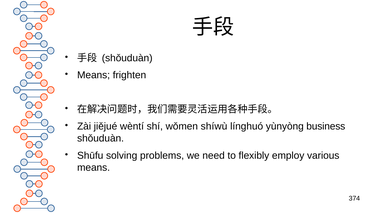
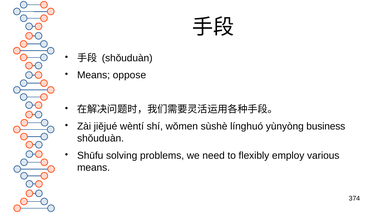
frighten: frighten -> oppose (129, 75)
shíwù: shíwù -> sùshè (214, 127)
